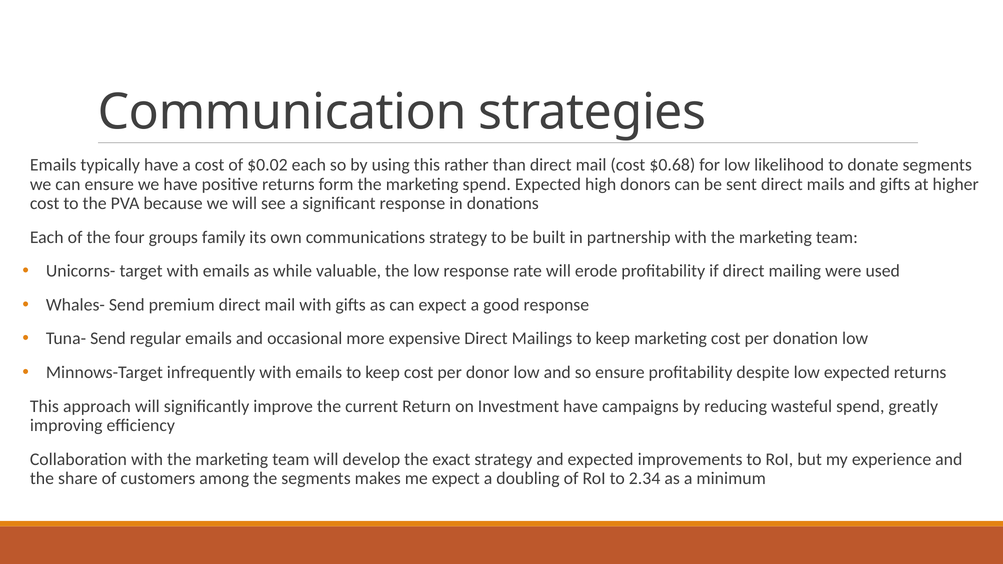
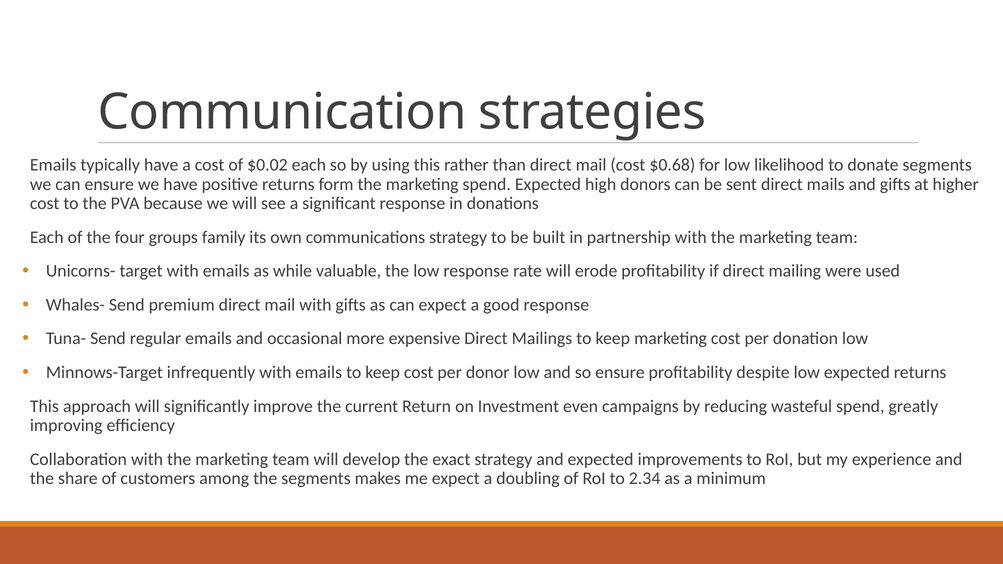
Investment have: have -> even (581, 406)
